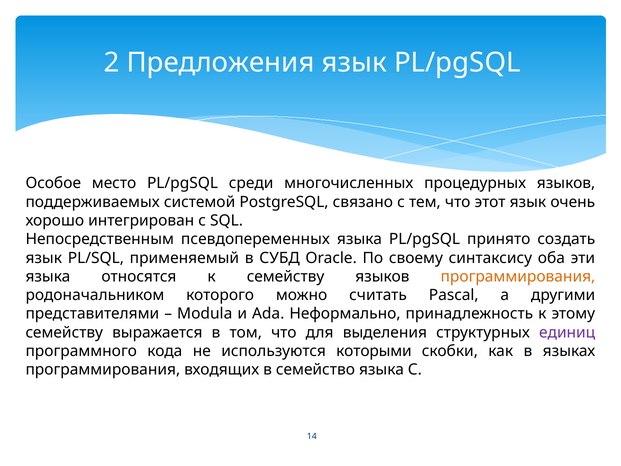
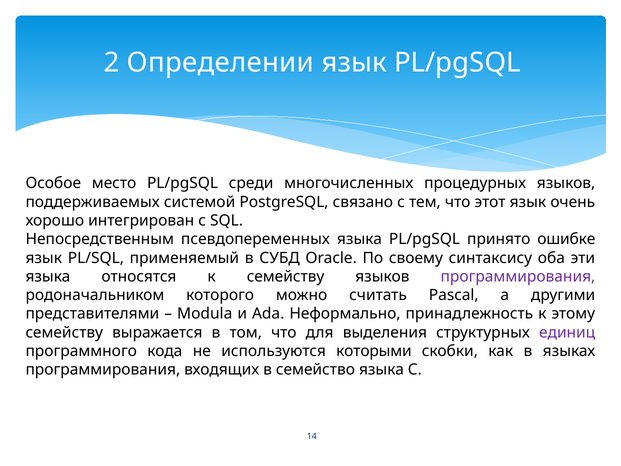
Предложения: Предложения -> Определении (220, 63)
создать: создать -> ошибке (566, 239)
программирования colour: orange -> purple (518, 276)
